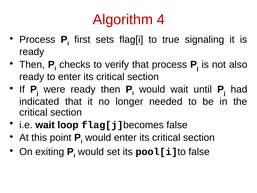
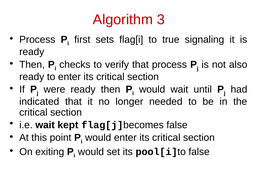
4: 4 -> 3 (161, 20)
loop: loop -> kept (68, 125)
